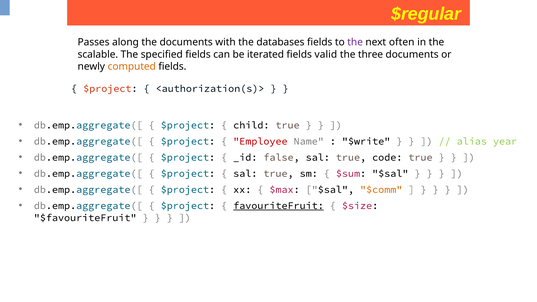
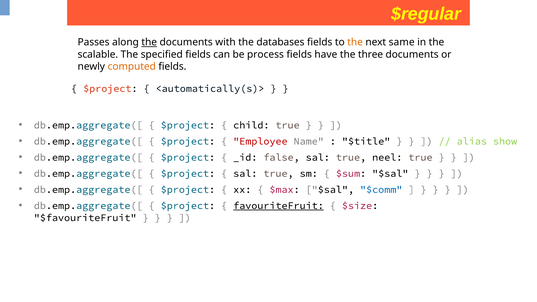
the underline: none -> present (149, 42)
the colour: purple -> orange (355, 42)
often: often -> same (402, 42)
iterated: iterated -> process (265, 54)
valid: valid -> have (326, 54)
<authorization(s)>: <authorization(s)> -> <automatically(s)> (210, 89)
$write: $write -> $title (366, 141)
year: year -> show (505, 141)
code: code -> neel (387, 157)
$comm colour: orange -> blue (381, 190)
